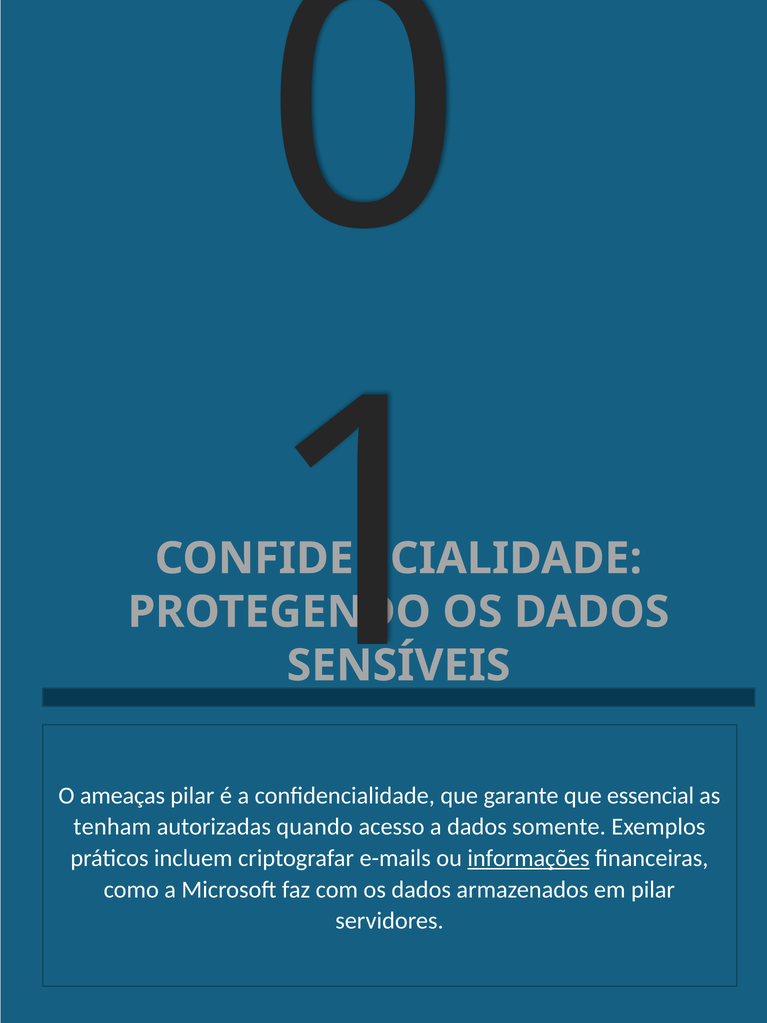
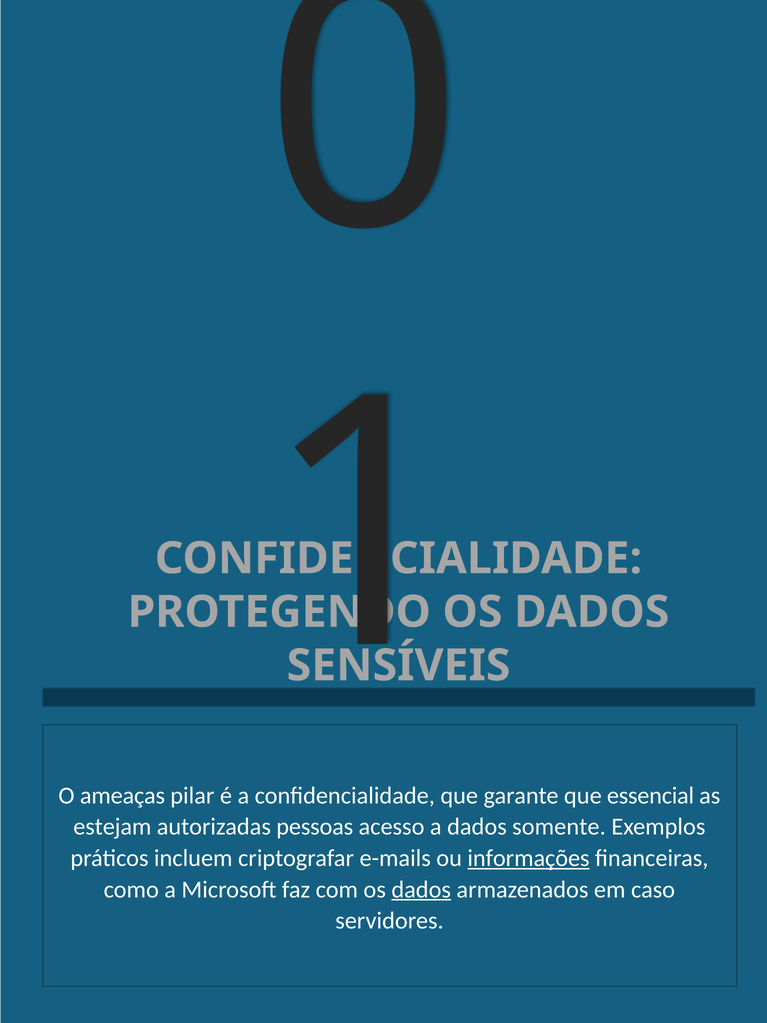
tenham: tenham -> estejam (112, 827)
quando: quando -> pessoas (315, 827)
dados underline: none -> present (421, 889)
em pilar: pilar -> caso (653, 889)
